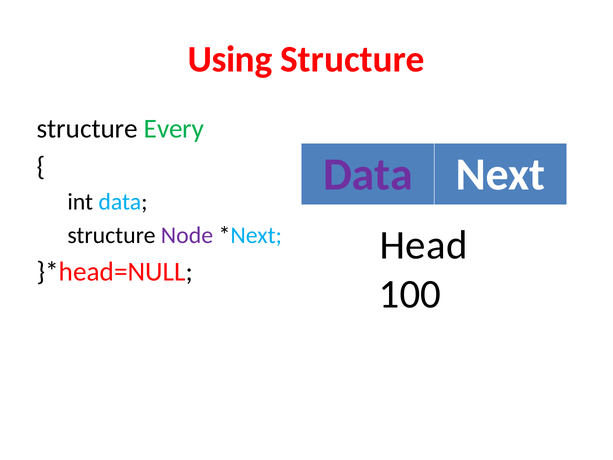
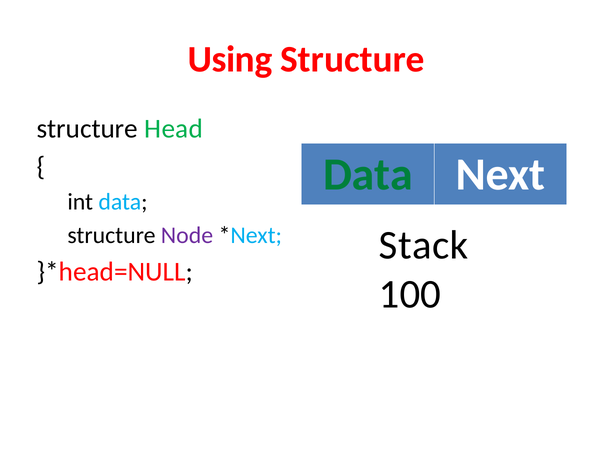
Every: Every -> Head (174, 129)
Data colour: purple -> green (368, 175)
Head: Head -> Stack (424, 245)
